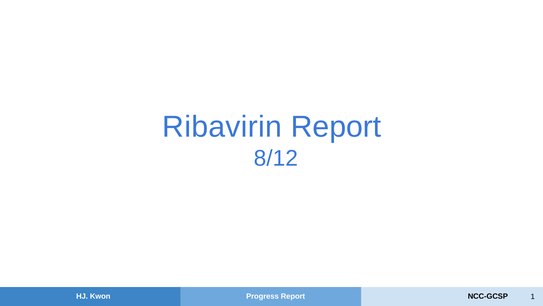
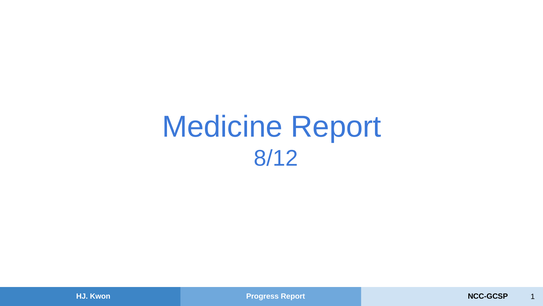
Ribavirin: Ribavirin -> Medicine (222, 127)
